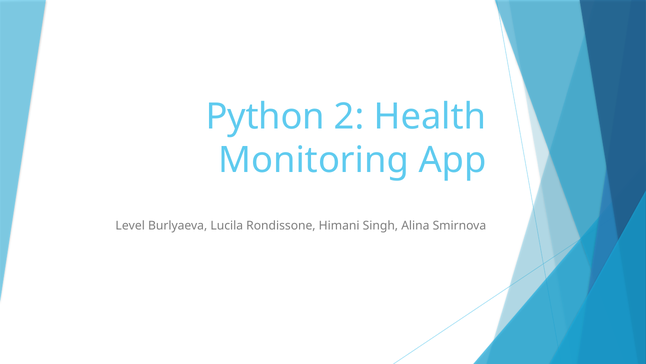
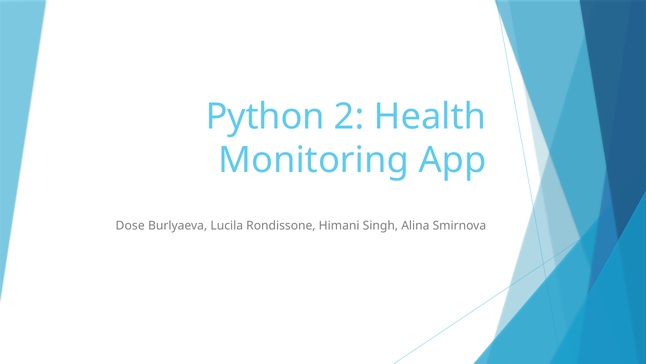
Level: Level -> Dose (130, 225)
